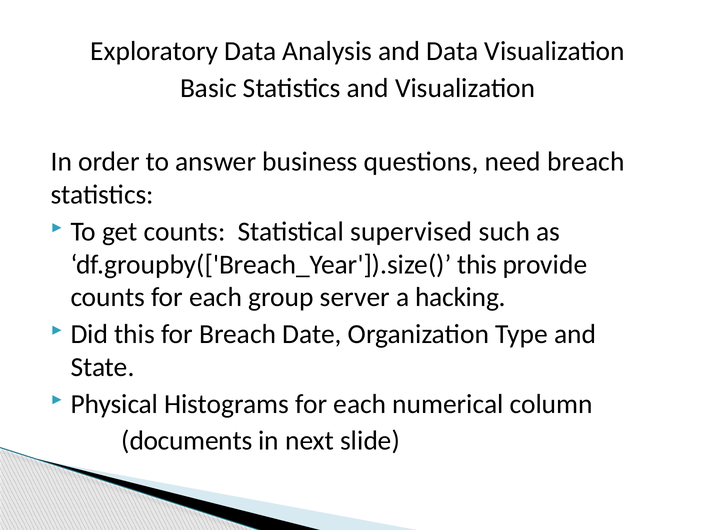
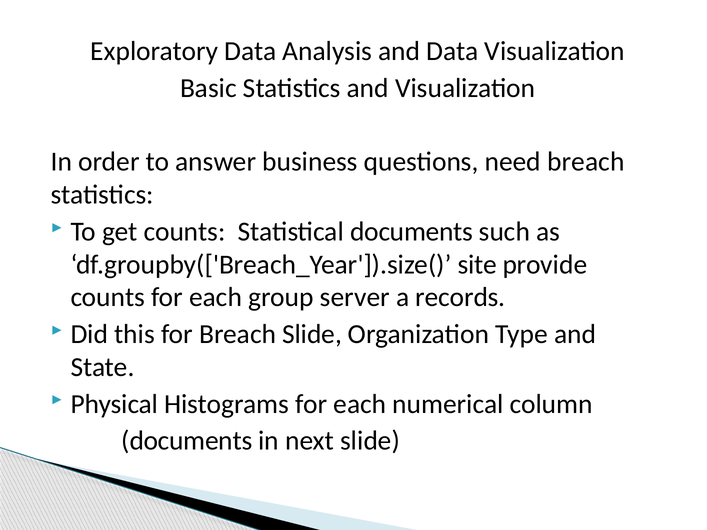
Statistical supervised: supervised -> documents (412, 232)
df.groupby(['Breach_Year']).size( this: this -> site (477, 265)
hacking: hacking -> records (460, 297)
Breach Date: Date -> Slide (312, 334)
